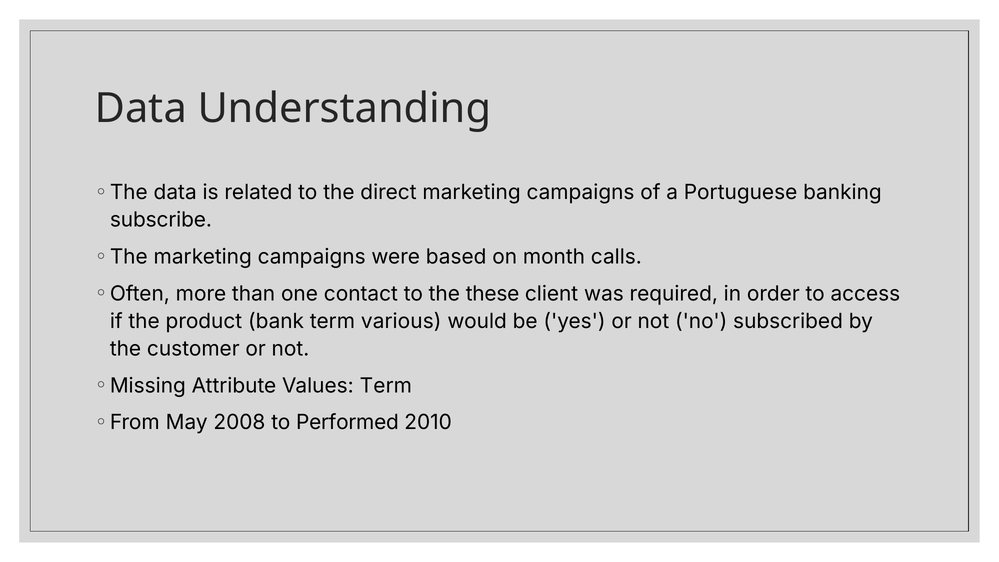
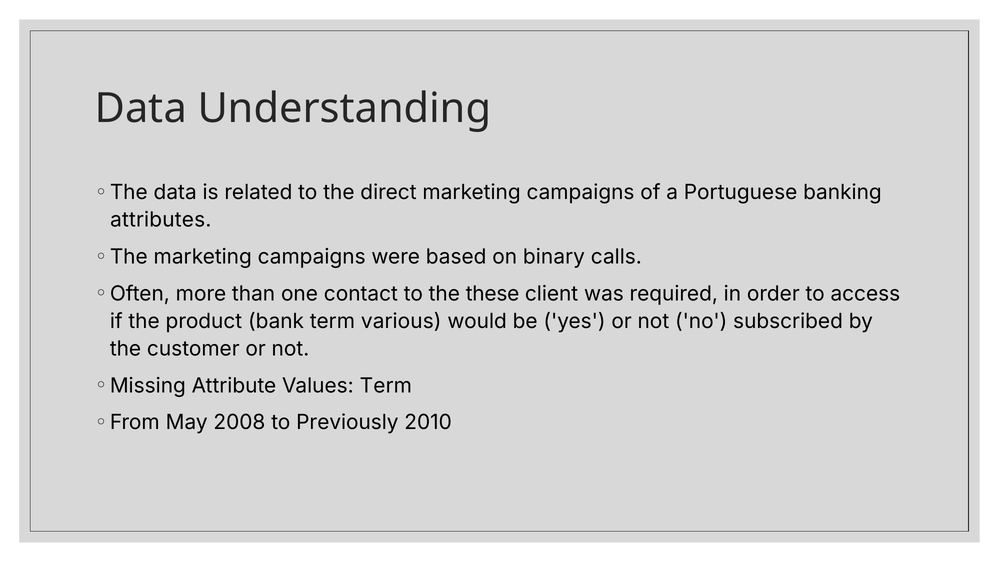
subscribe: subscribe -> attributes (161, 220)
month: month -> binary (554, 257)
Performed: Performed -> Previously (347, 422)
